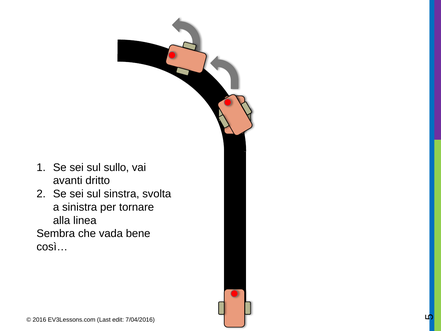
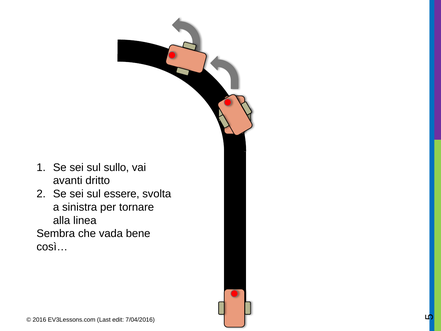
sinstra: sinstra -> essere (122, 194)
